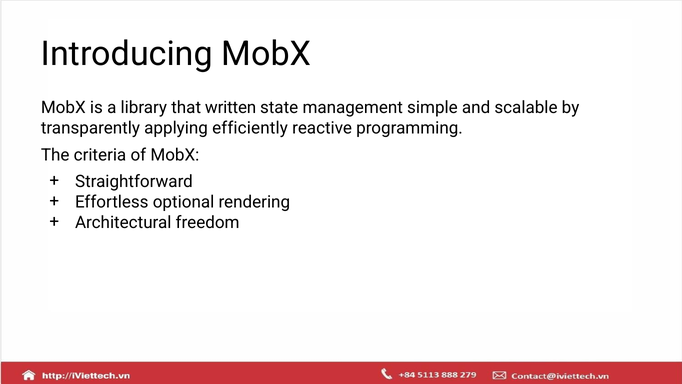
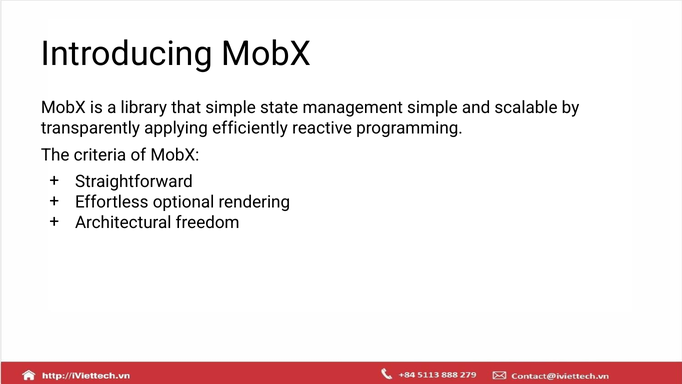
that written: written -> simple (231, 108)
